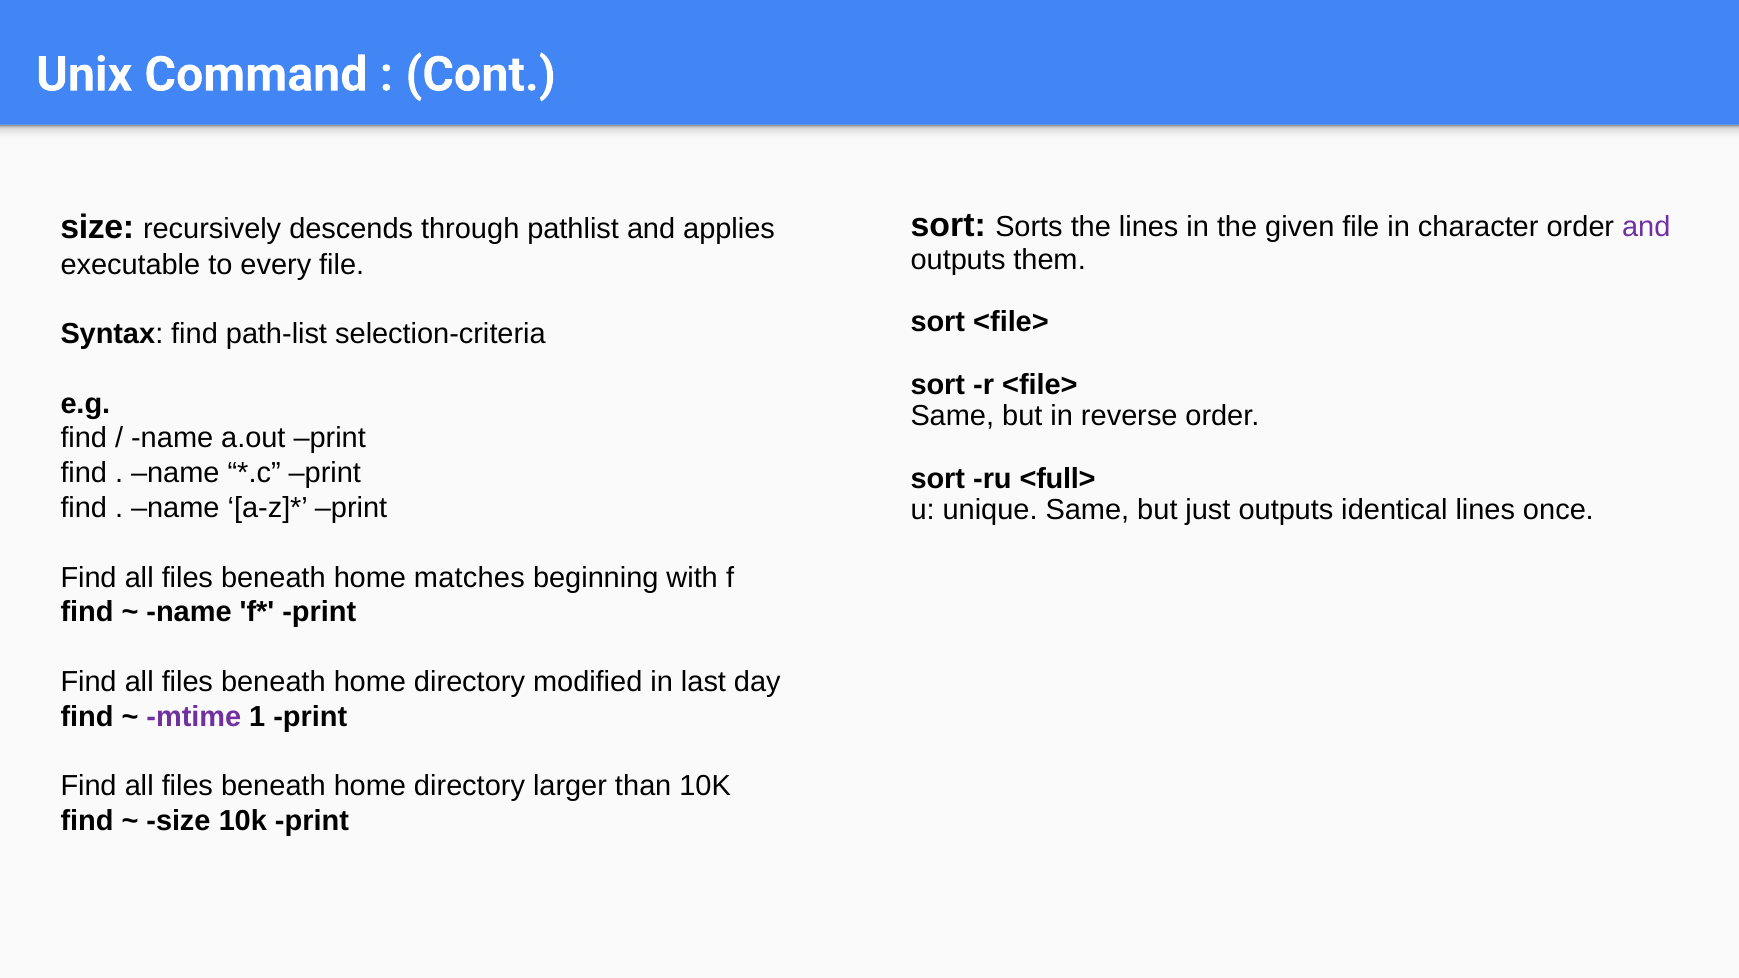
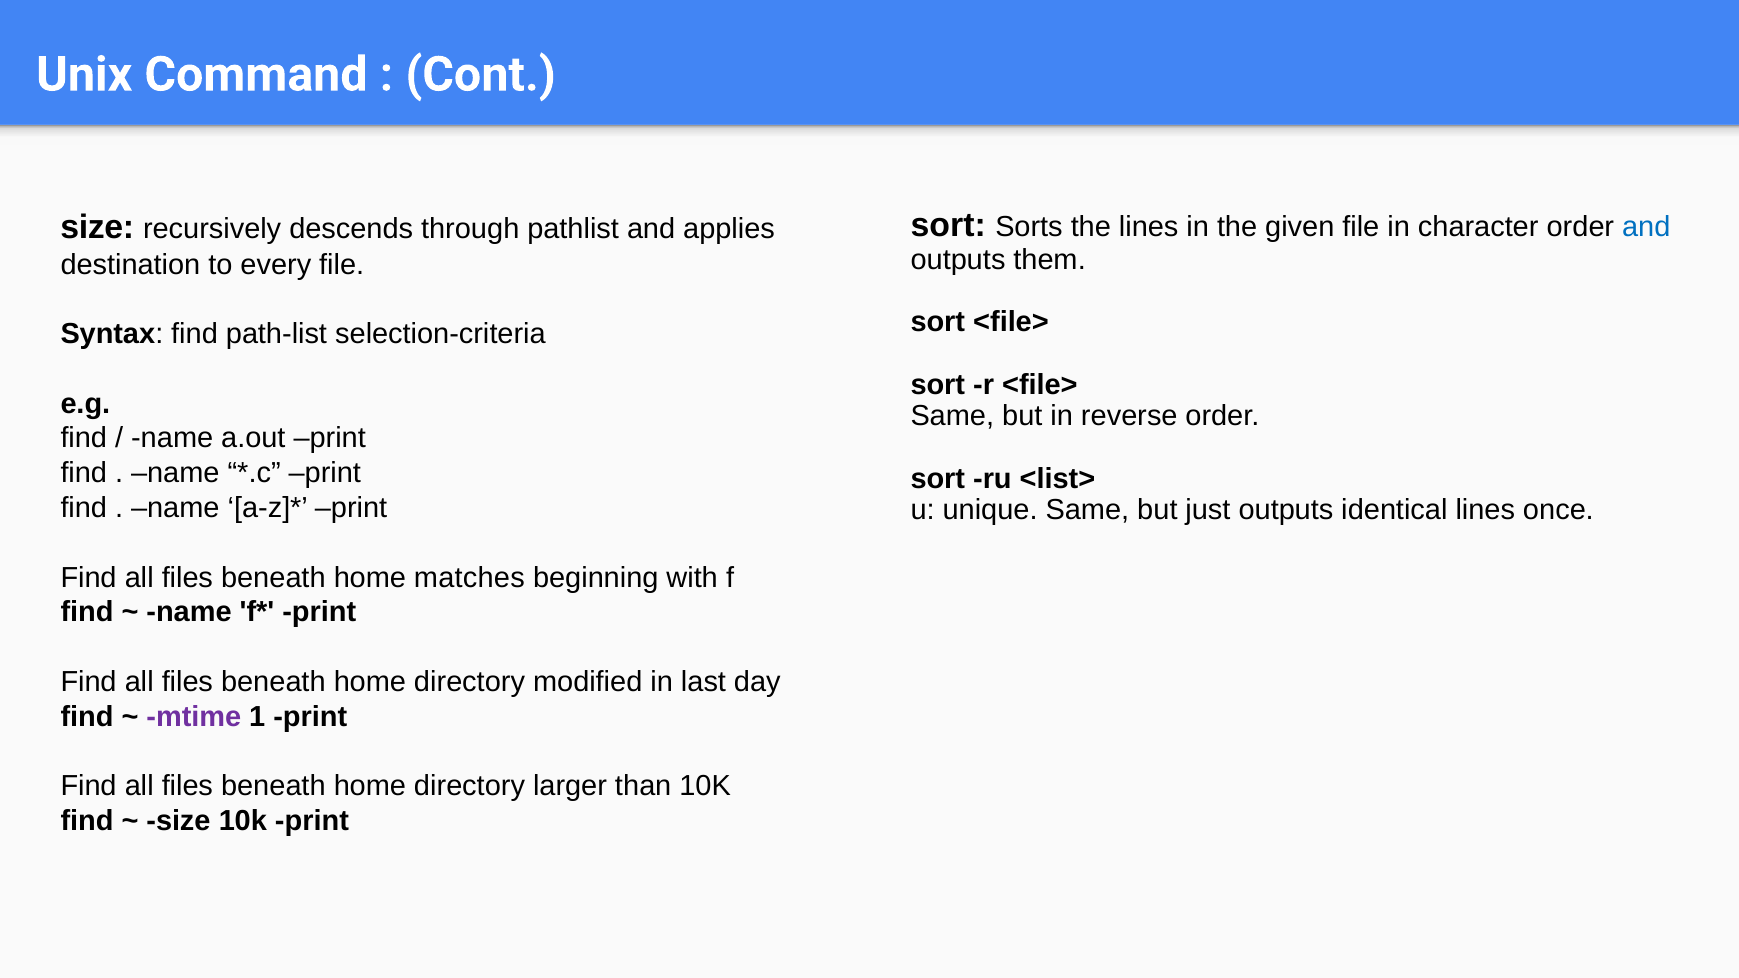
and colour: purple -> blue (1646, 227)
executable: executable -> destination (130, 265)
<full>: <full> -> <list> (1057, 479)
